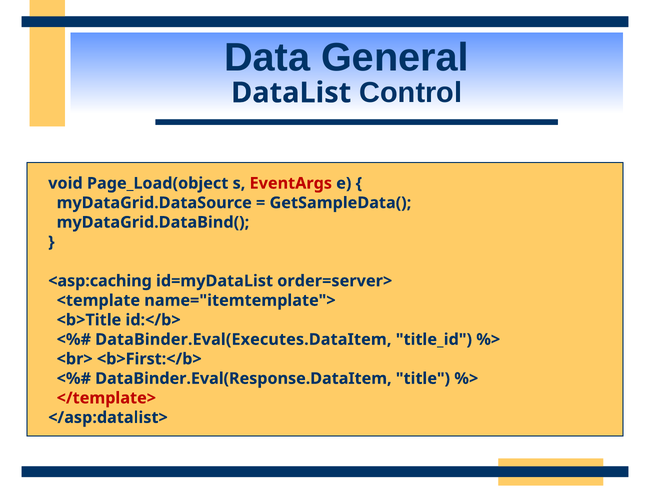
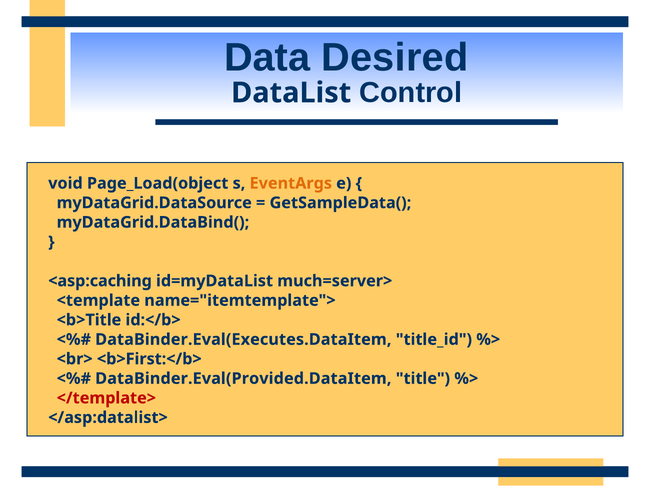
General: General -> Desired (395, 57)
EventArgs colour: red -> orange (291, 183)
order=server>: order=server> -> much=server> (335, 281)
DataBinder.Eval(Response.DataItem: DataBinder.Eval(Response.DataItem -> DataBinder.Eval(Provided.DataItem (243, 378)
